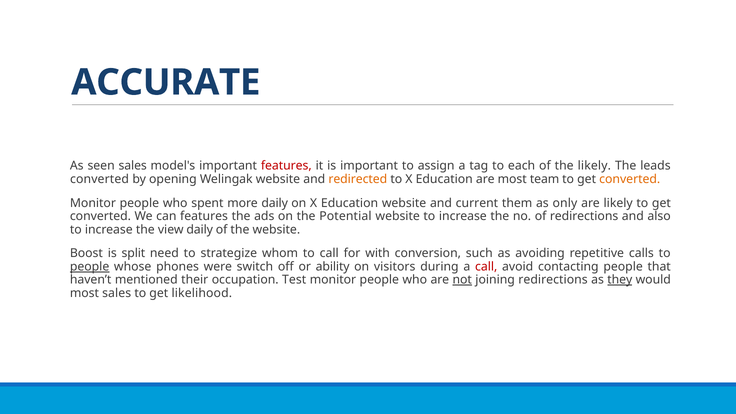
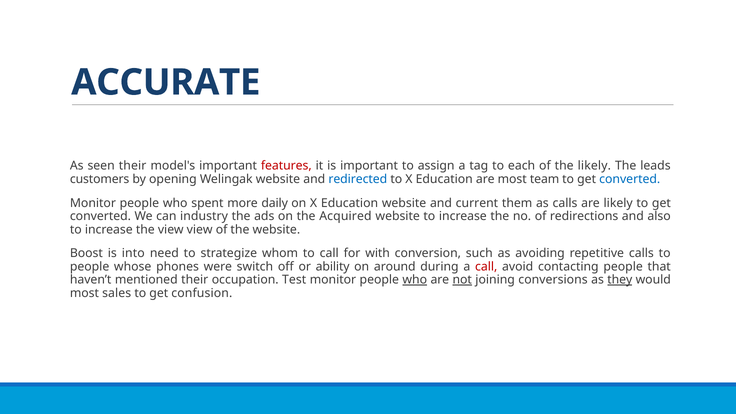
seen sales: sales -> their (133, 166)
converted: converted -> customers (100, 179)
redirected colour: orange -> blue (358, 179)
converted colour: orange -> blue (630, 179)
as only: only -> calls (565, 203)
can features: features -> industry (204, 216)
Potential: Potential -> Acquired (345, 216)
view daily: daily -> view (200, 229)
split: split -> into (133, 253)
people underline: present -> none (90, 267)
visitors: visitors -> around (395, 267)
who underline: none -> present (415, 280)
joining redirections: redirections -> conversions (553, 280)
likelihood: likelihood -> confusion (202, 293)
